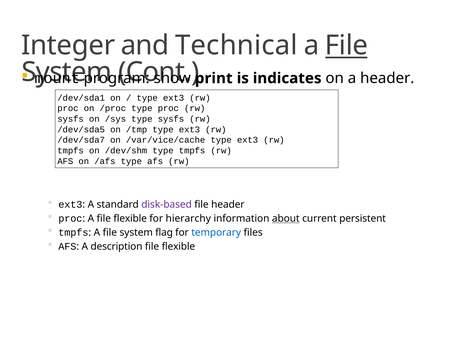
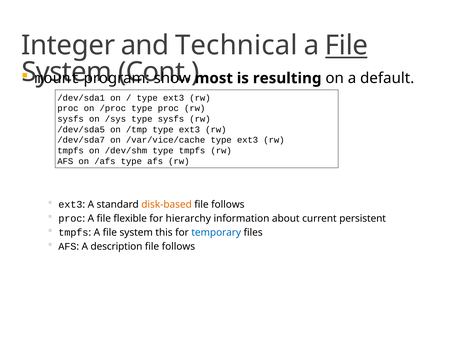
print: print -> most (214, 78)
indicates: indicates -> resulting (287, 78)
a header: header -> default (387, 78)
disk-based colour: purple -> orange (167, 205)
header: header -> follows (228, 205)
about underline: present -> none (286, 219)
flag: flag -> this (164, 232)
flexible: flexible -> follows (178, 246)
